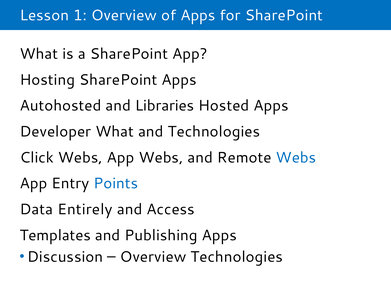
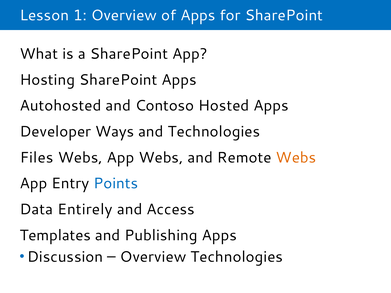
Libraries: Libraries -> Contoso (165, 106)
Developer What: What -> Ways (115, 132)
Click: Click -> Files (37, 158)
Webs colour: blue -> orange (296, 158)
